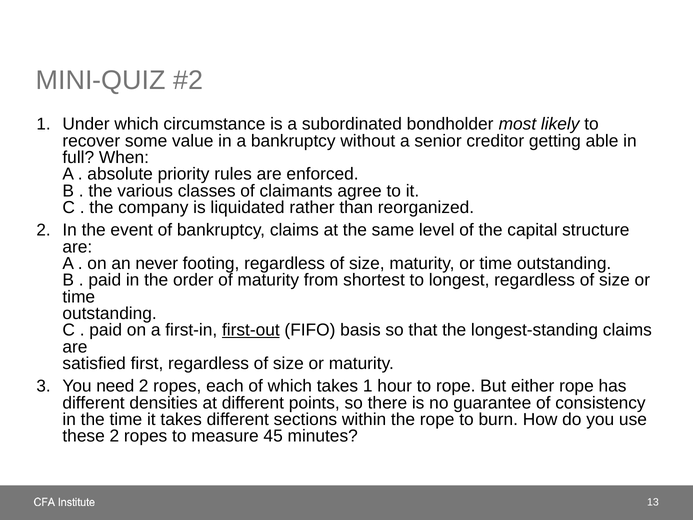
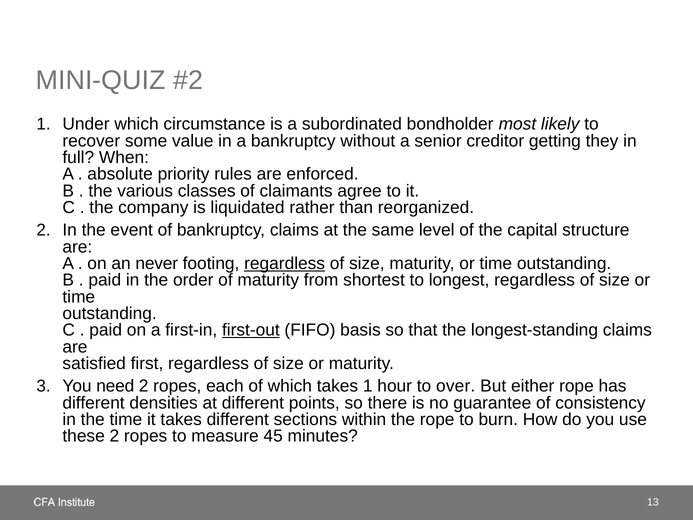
able: able -> they (602, 141)
regardless underline: none -> present (285, 263)
to rope: rope -> over (456, 386)
